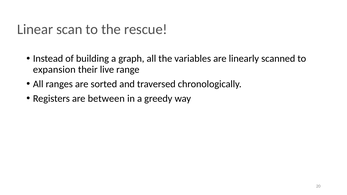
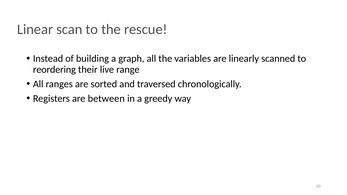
expansion: expansion -> reordering (54, 70)
